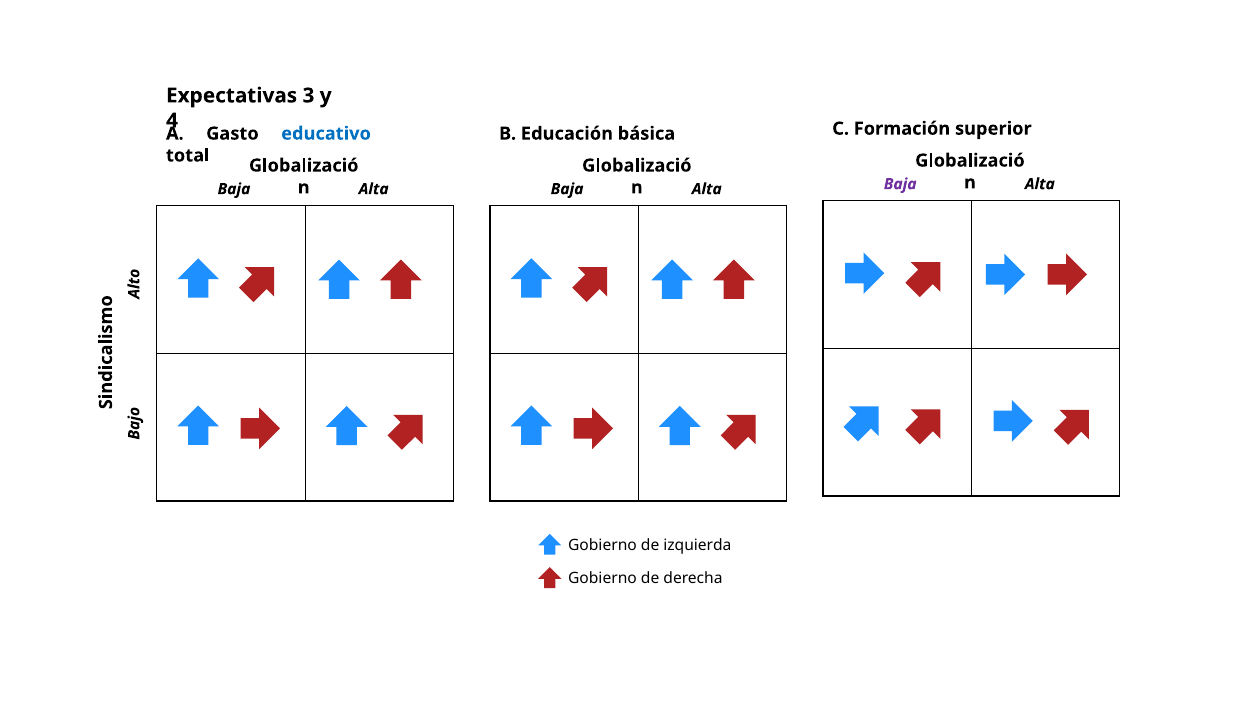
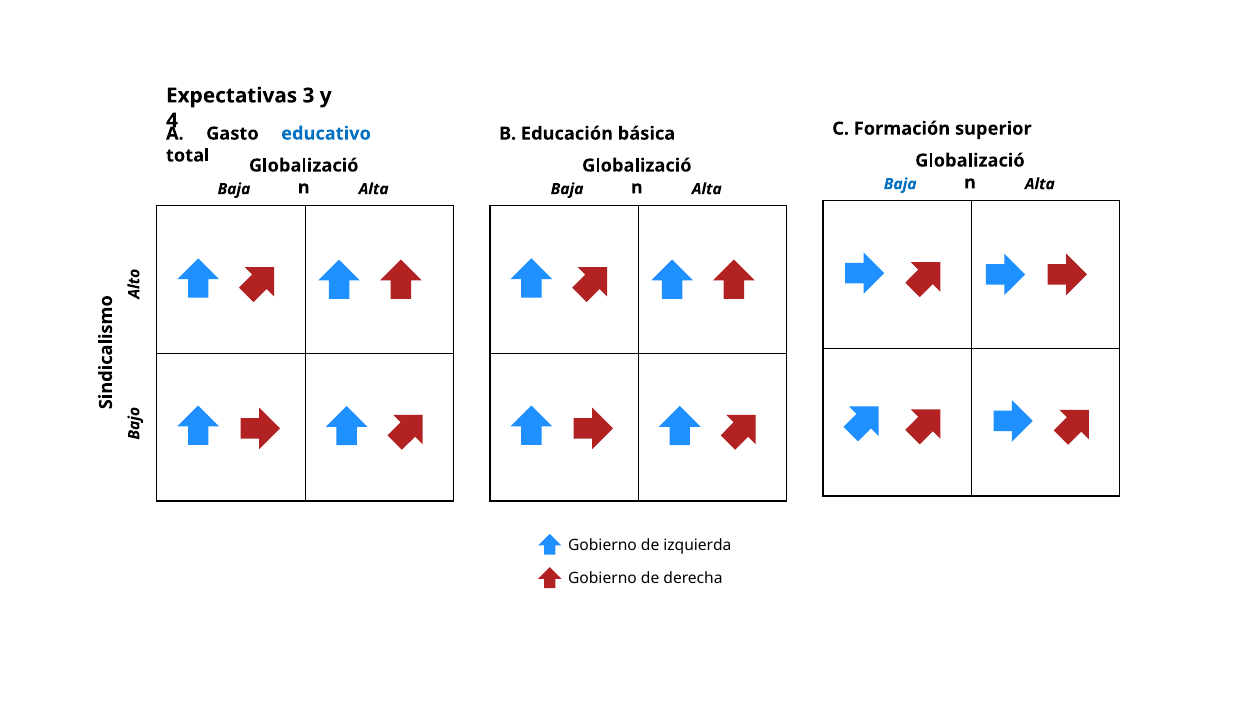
Baja colour: purple -> blue (900, 184)
